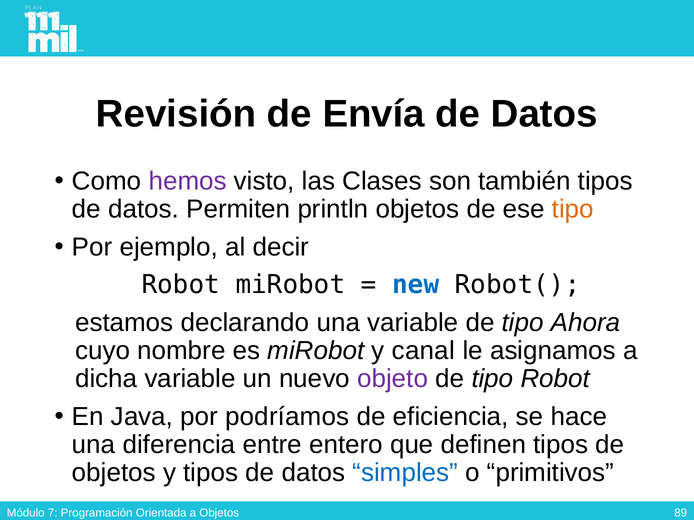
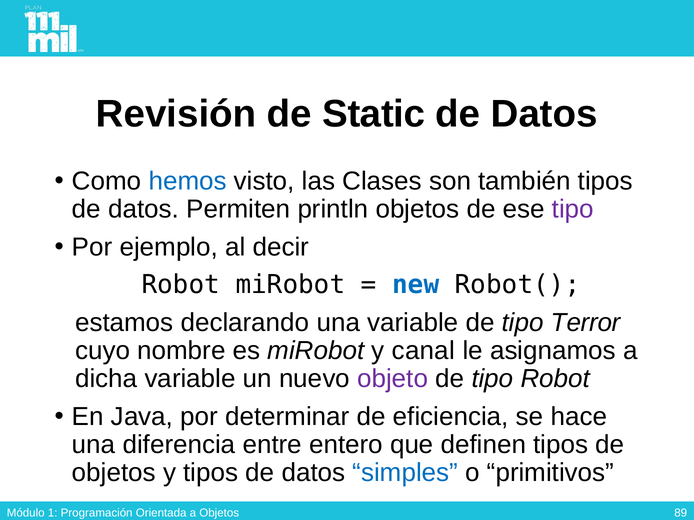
Envía: Envía -> Static (374, 114)
hemos colour: purple -> blue (188, 181)
tipo colour: orange -> purple (573, 209)
Ahora: Ahora -> Terror (586, 323)
podríamos: podríamos -> determinar (287, 417)
7: 7 -> 1 (53, 514)
